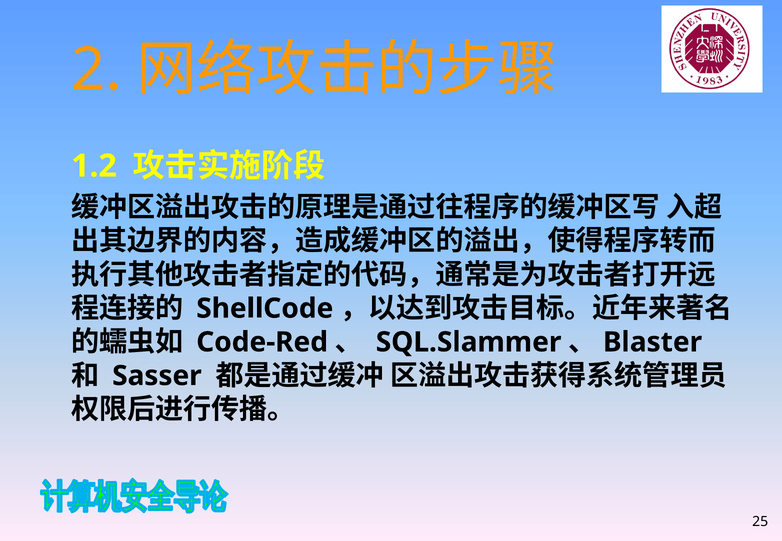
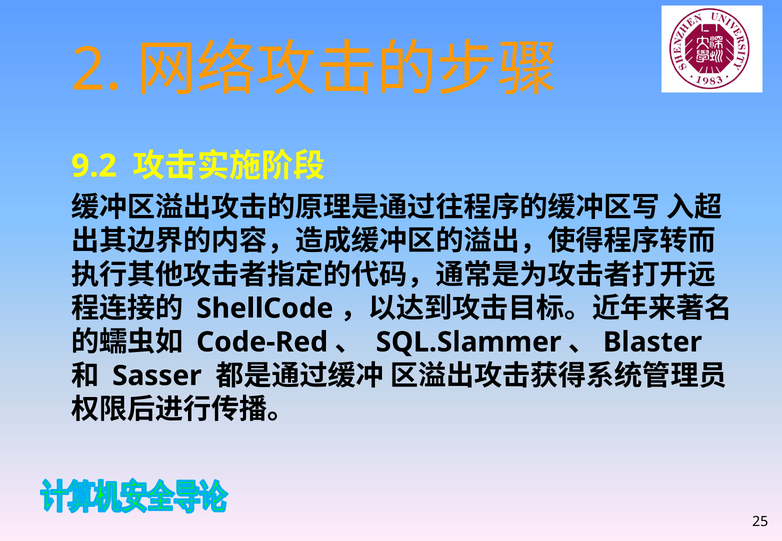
1.2: 1.2 -> 9.2 (94, 166)
